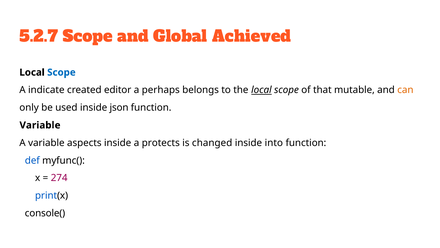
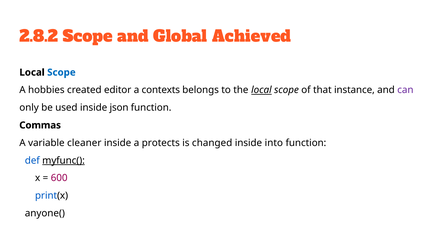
5.2.7: 5.2.7 -> 2.8.2 (39, 36)
indicate: indicate -> hobbies (46, 90)
perhaps: perhaps -> contexts (161, 90)
mutable: mutable -> instance (354, 90)
can colour: orange -> purple (405, 90)
Variable: Variable -> Commas (40, 125)
aspects: aspects -> cleaner (84, 143)
myfunc( underline: none -> present (64, 160)
274: 274 -> 600 (59, 178)
console(: console( -> anyone( (45, 213)
